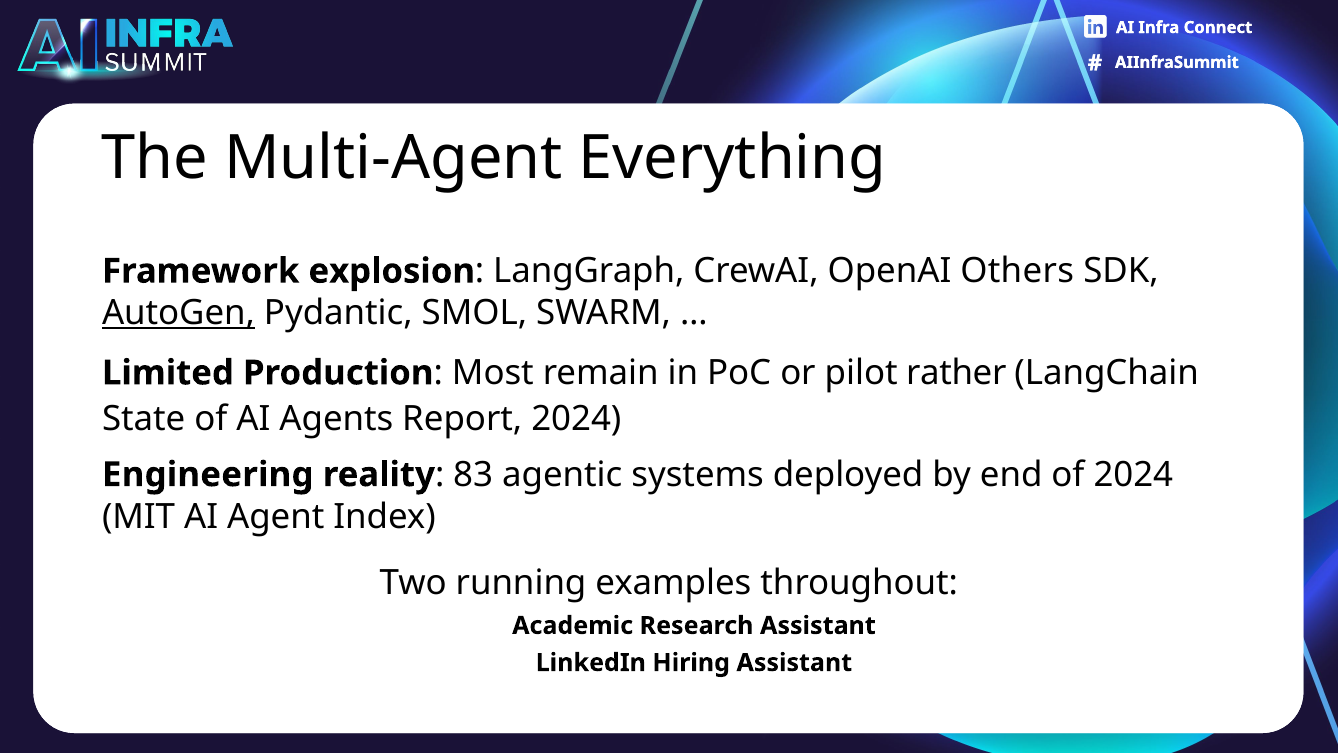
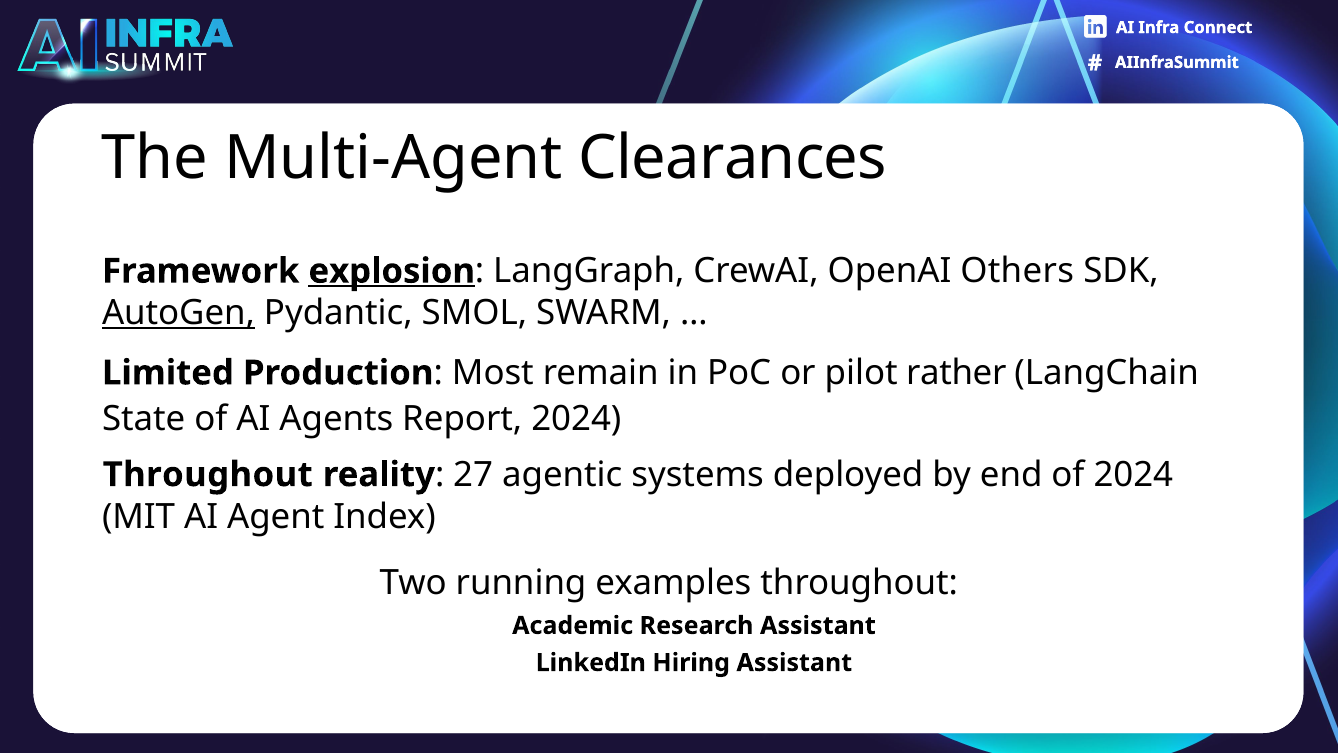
Everything: Everything -> Clearances (733, 158)
explosion underline: none -> present (392, 271)
Engineering: Engineering -> Throughout (208, 474)
83: 83 -> 27 (473, 474)
